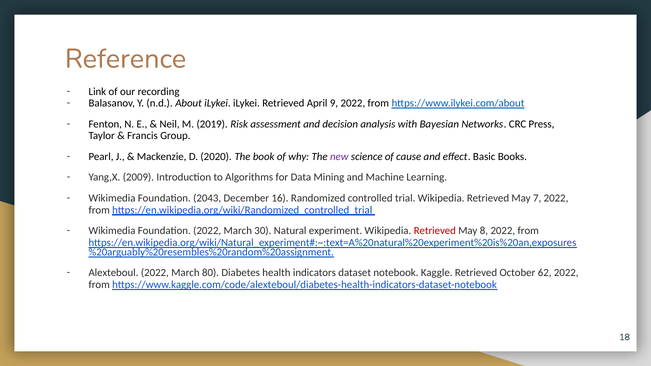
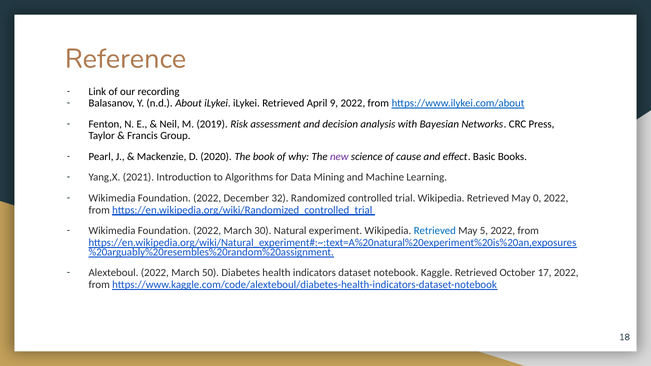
2009: 2009 -> 2021 (138, 177)
2043: 2043 -> 2022 (207, 198)
16: 16 -> 32 (280, 198)
7: 7 -> 0 (537, 198)
Retrieved colour: red -> blue (435, 231)
8: 8 -> 5 (484, 231)
80: 80 -> 50 (210, 273)
62: 62 -> 17 (545, 273)
